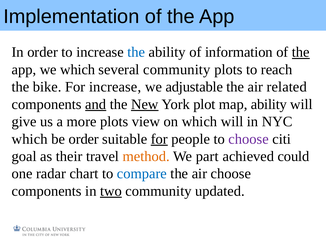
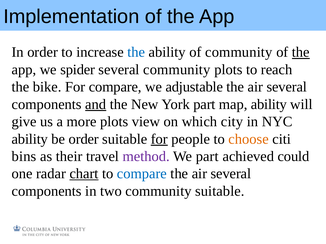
of information: information -> community (239, 52)
we which: which -> spider (78, 70)
For increase: increase -> compare (115, 87)
related: related -> several (287, 87)
New underline: present -> none (145, 105)
York plot: plot -> part (204, 105)
which will: will -> city (232, 122)
which: which -> ability (30, 139)
choose colour: purple -> orange (249, 139)
goal: goal -> bins (24, 157)
method colour: orange -> purple (146, 157)
chart underline: none -> present (84, 174)
choose: choose -> several (231, 174)
two underline: present -> none (111, 191)
community updated: updated -> suitable (220, 191)
